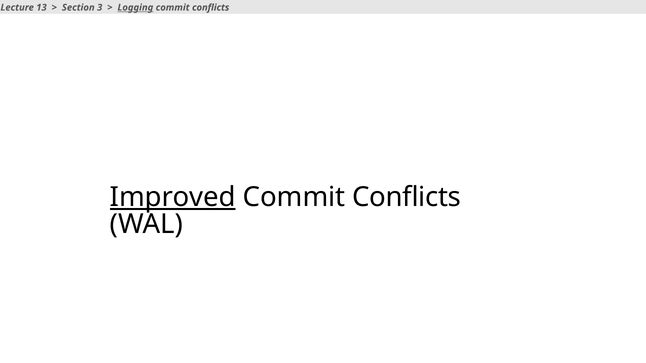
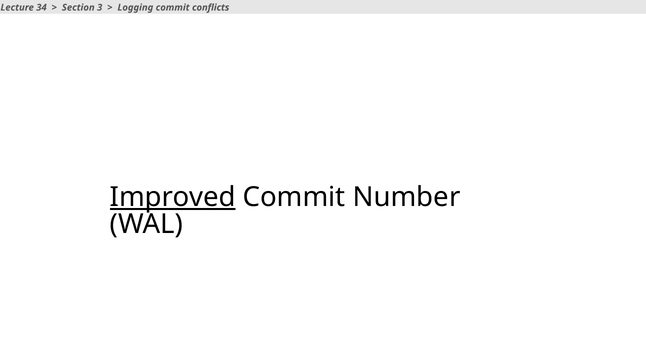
13: 13 -> 34 (41, 7)
Logging underline: present -> none (135, 7)
Conflicts: Conflicts -> Number (406, 197)
